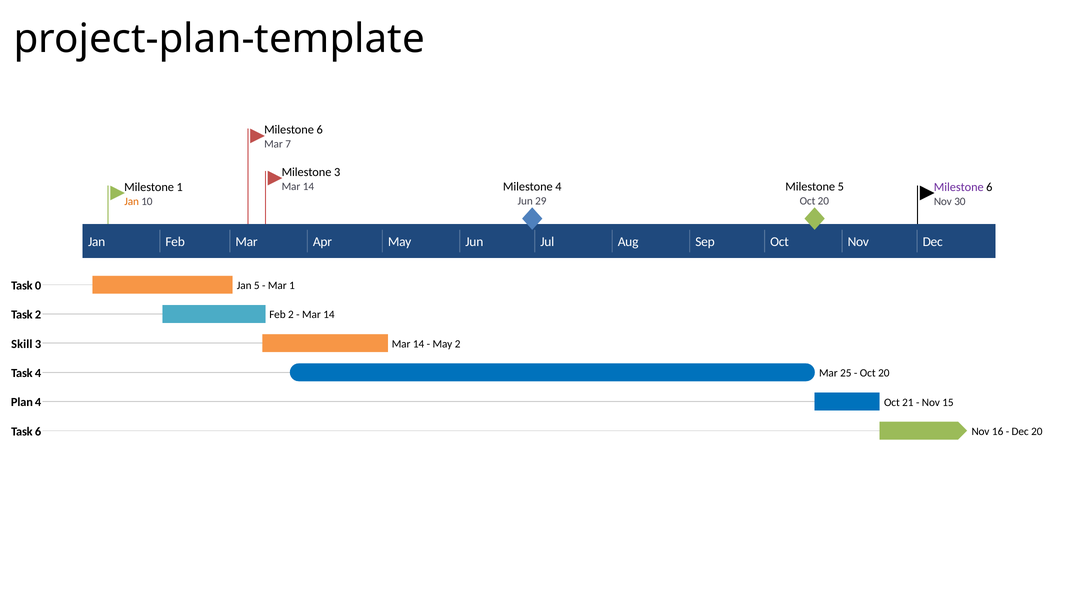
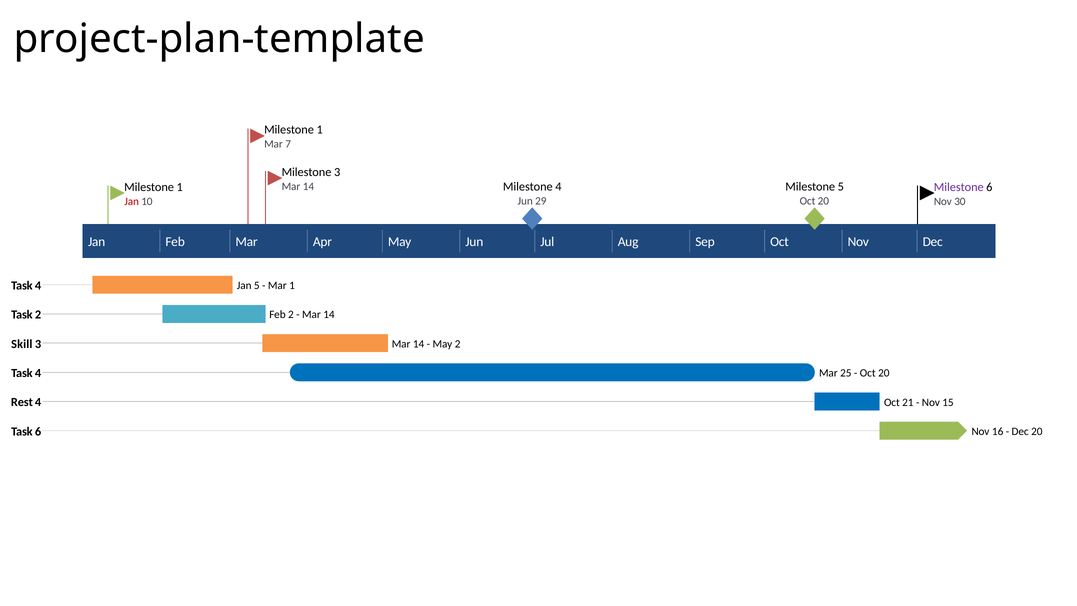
6: 6 -> 1 (320, 130)
Jan colour: orange -> red (132, 201)
0: 0 -> 4 (38, 286)
Plan: Plan -> Rest (22, 402)
